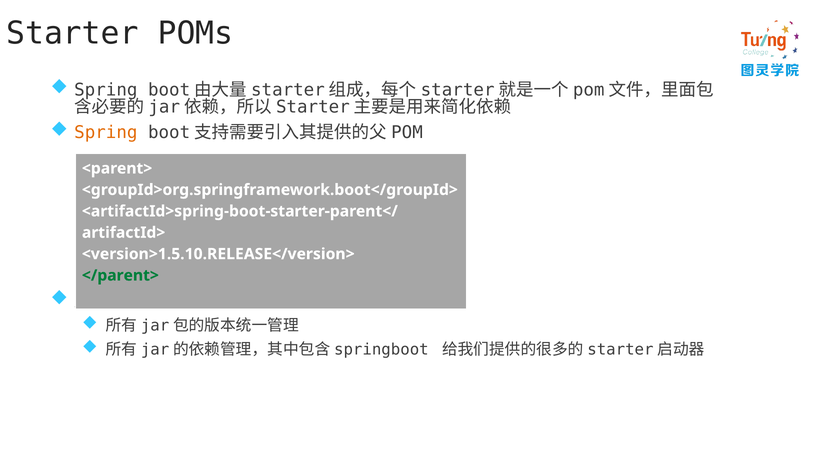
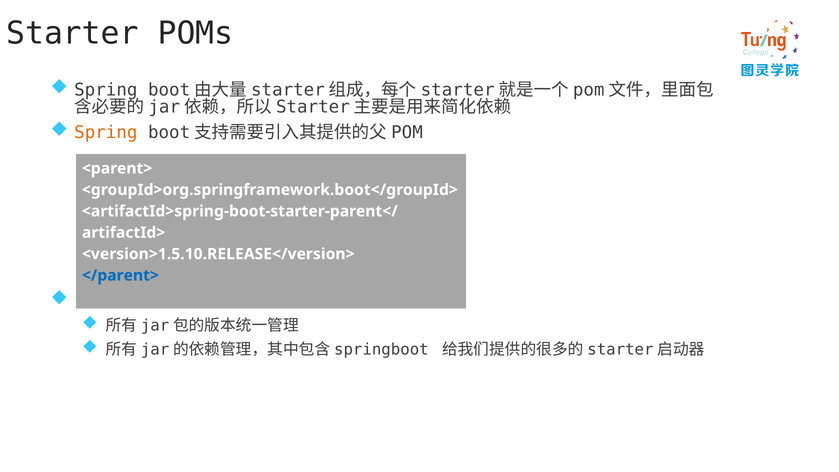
</parent> colour: green -> blue (120, 275)
